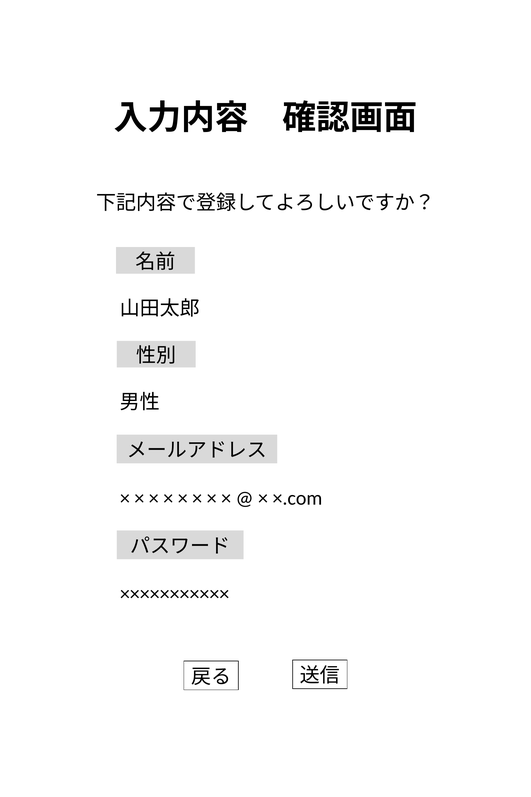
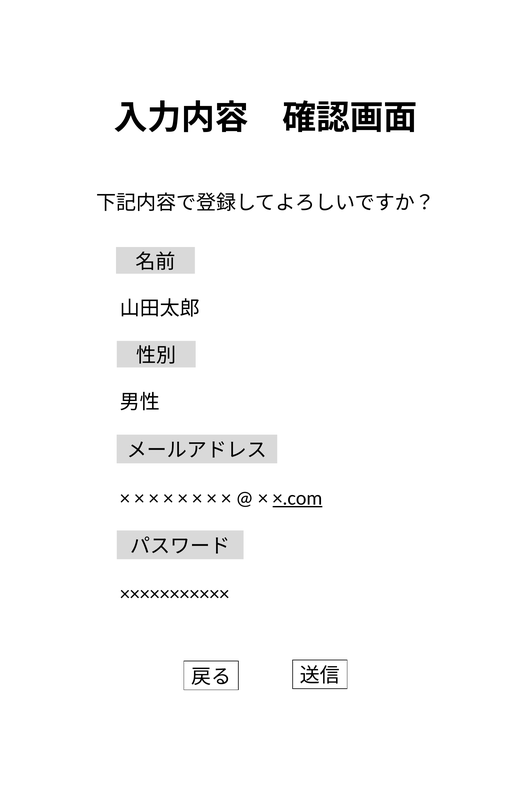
×.com underline: none -> present (297, 498)
